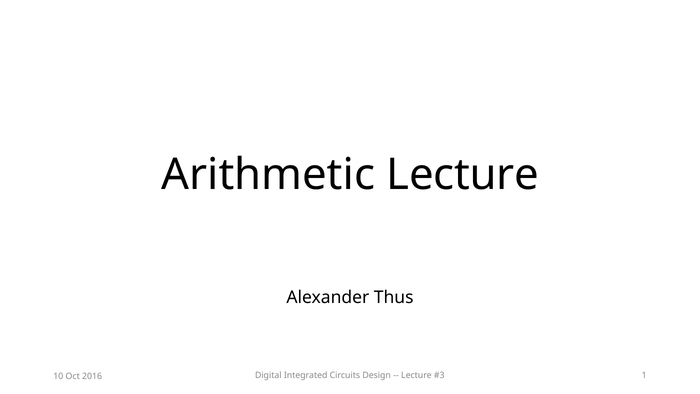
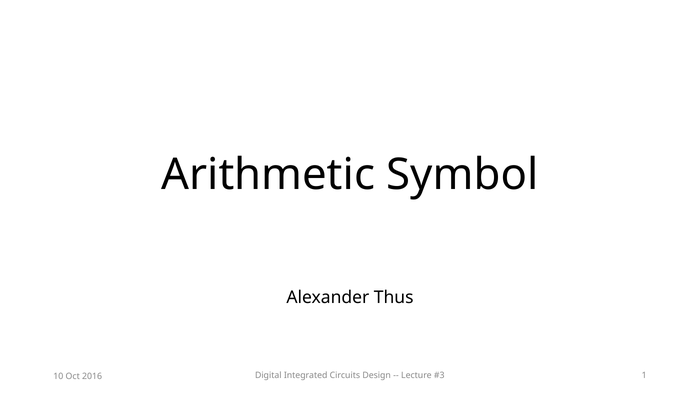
Arithmetic Lecture: Lecture -> Symbol (462, 175)
